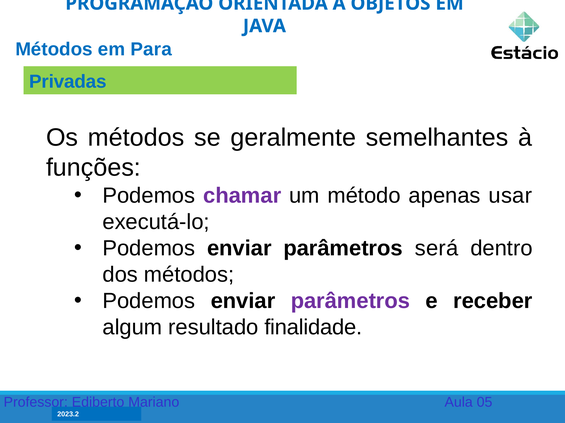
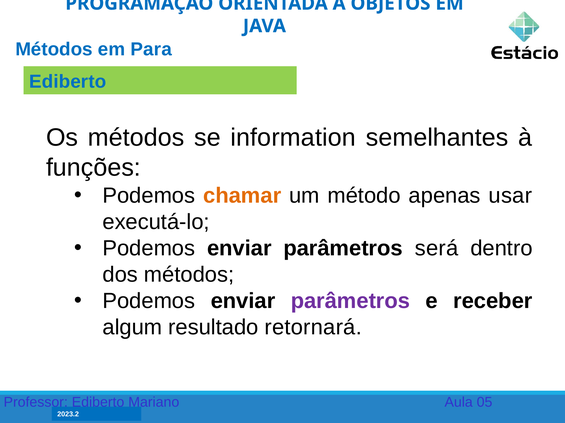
Privadas: Privadas -> Ediberto (68, 82)
geralmente: geralmente -> information (293, 138)
chamar colour: purple -> orange (242, 196)
finalidade: finalidade -> retornará (313, 328)
